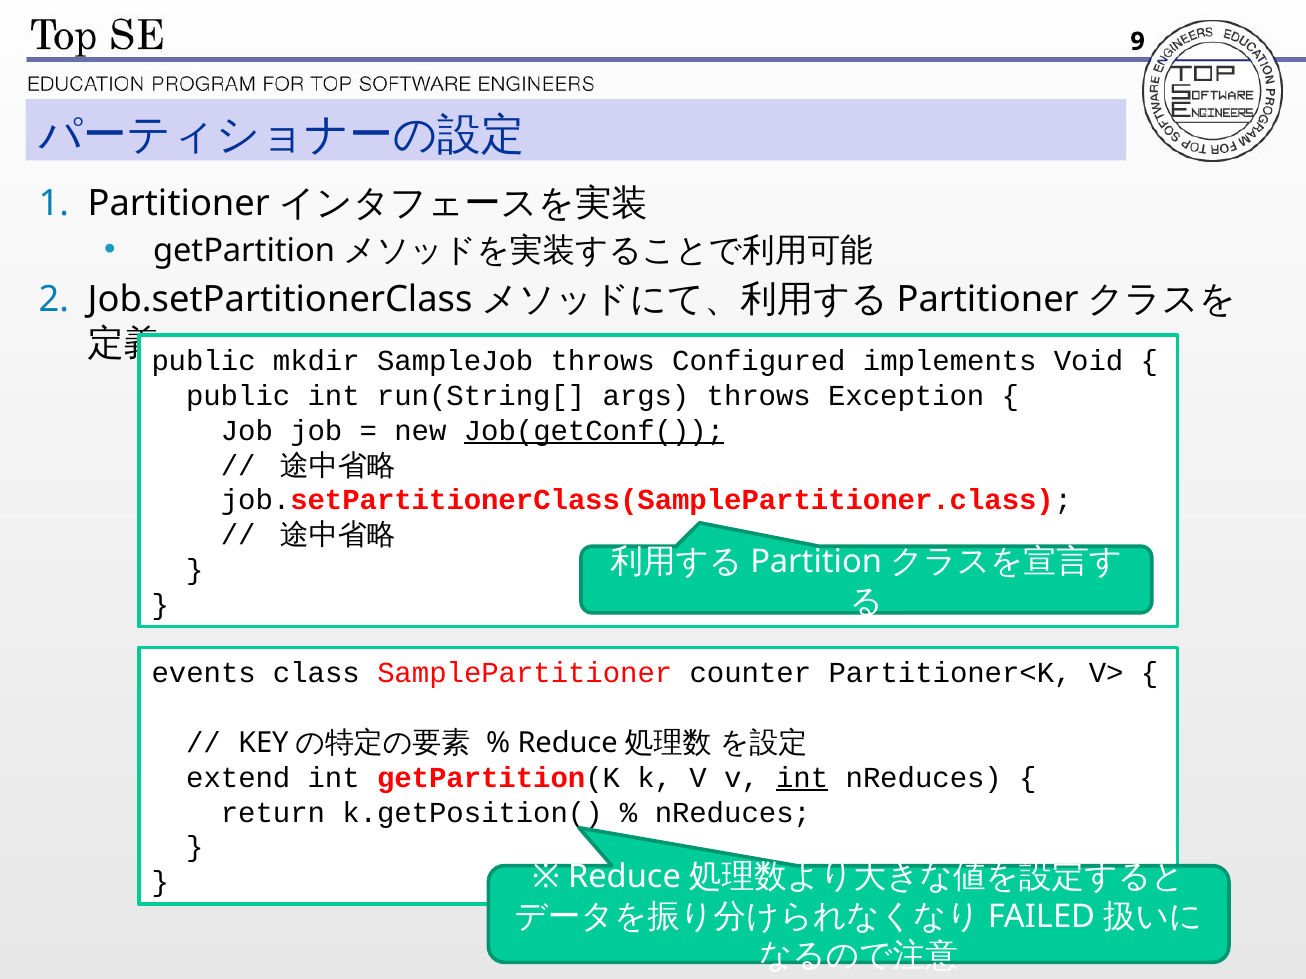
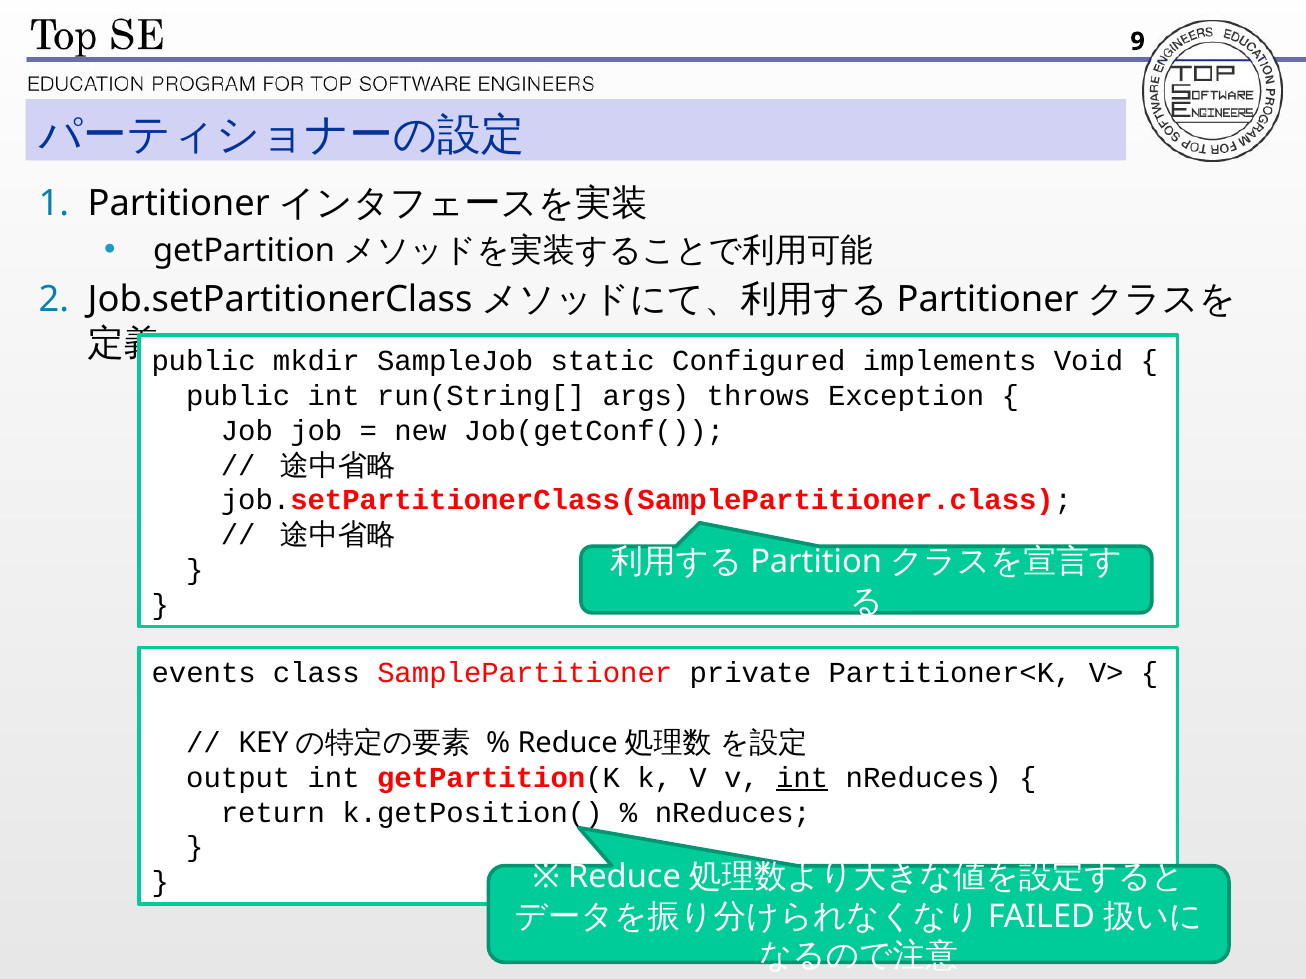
SampleJob throws: throws -> static (603, 361)
Job(getConf( underline: present -> none (594, 431)
counter: counter -> private (750, 674)
extend: extend -> output (238, 778)
